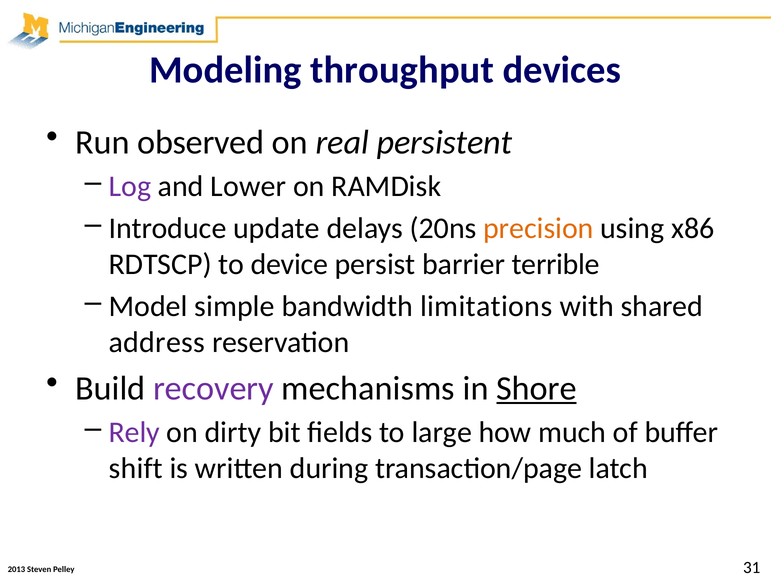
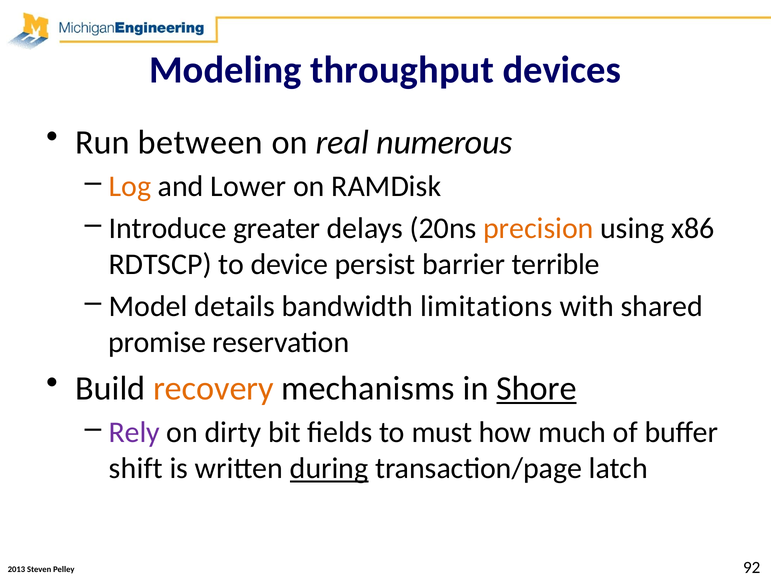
observed: observed -> between (200, 142)
persistent: persistent -> numerous (445, 142)
Log colour: purple -> orange (130, 187)
update: update -> greater (277, 229)
simple: simple -> details (235, 307)
address: address -> promise (157, 343)
recovery colour: purple -> orange (213, 388)
large: large -> must (442, 433)
during underline: none -> present (329, 469)
31: 31 -> 92 (752, 568)
